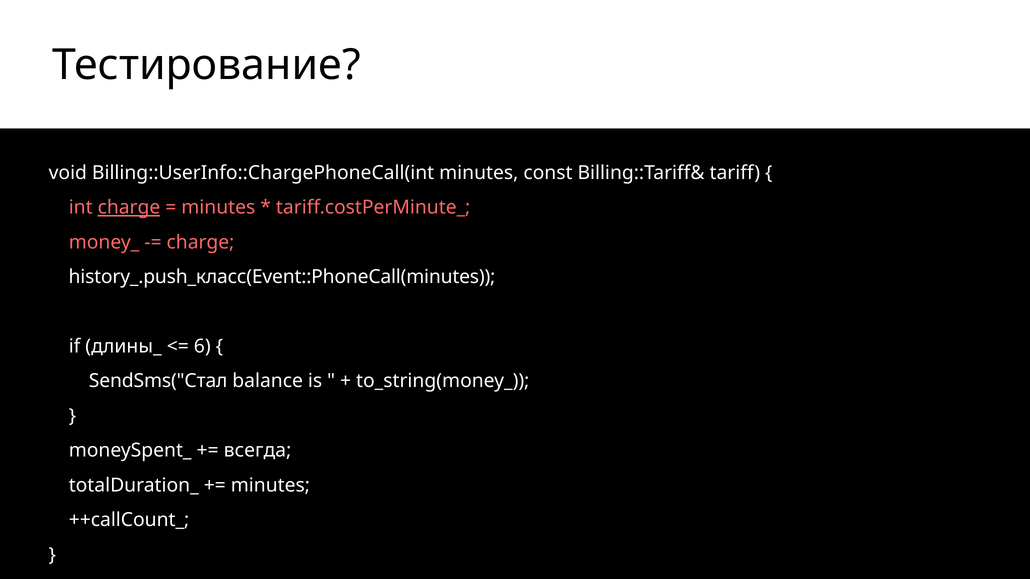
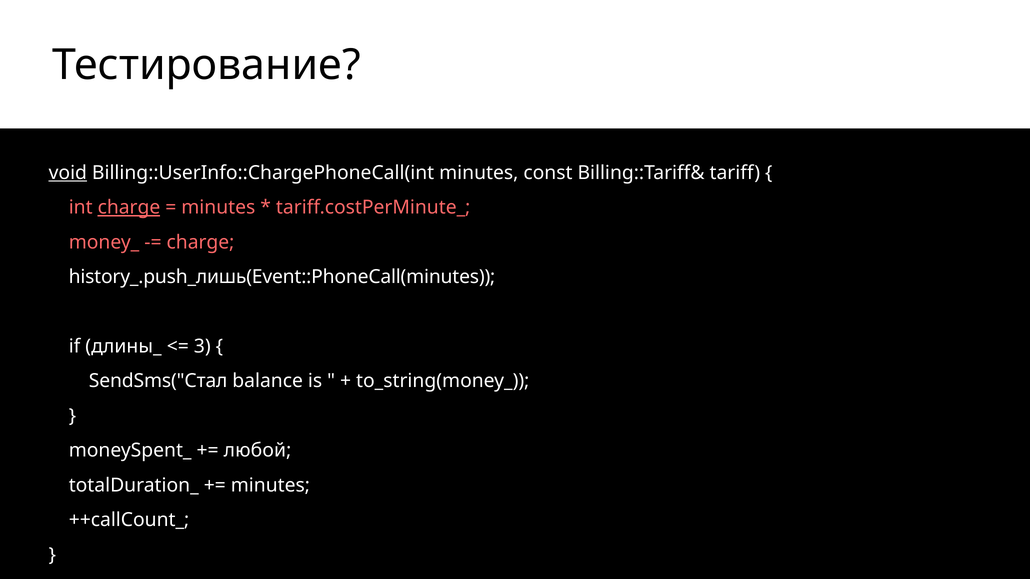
void underline: none -> present (68, 173)
history_.push_класс(Event::PhoneCall(minutes: history_.push_класс(Event::PhoneCall(minutes -> history_.push_лишь(Event::PhoneCall(minutes (282, 277)
6: 6 -> 3 (202, 347)
всегда: всегда -> любой (257, 451)
